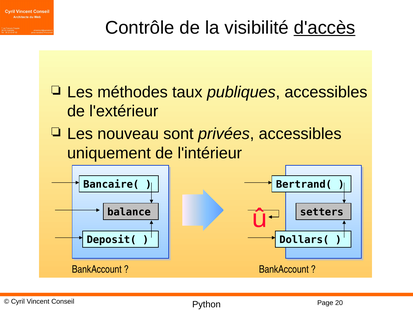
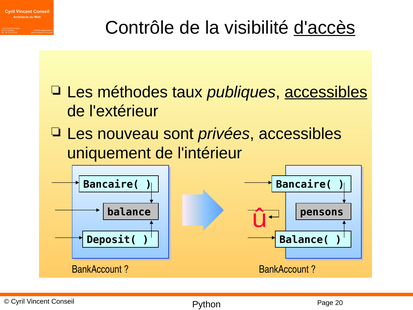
accessibles underline: none -> present (326, 92)
Bertrand(: Bertrand( -> Bancaire( (304, 184)
setters: setters -> pensons (322, 212)
Dollars(: Dollars( -> Balance( (304, 240)
